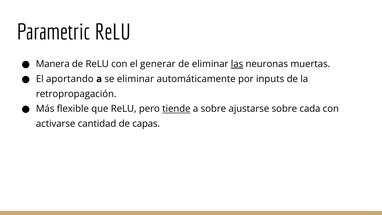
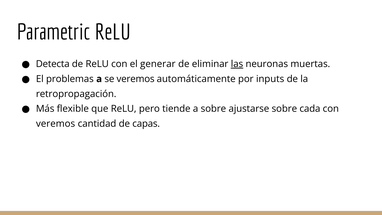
Manera: Manera -> Detecta (53, 64)
aportando: aportando -> problemas (70, 79)
se eliminar: eliminar -> veremos (136, 79)
tiende underline: present -> none (176, 109)
activarse: activarse -> veremos (56, 124)
